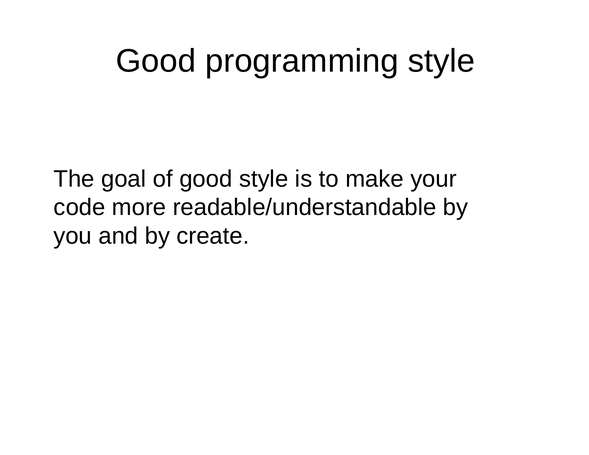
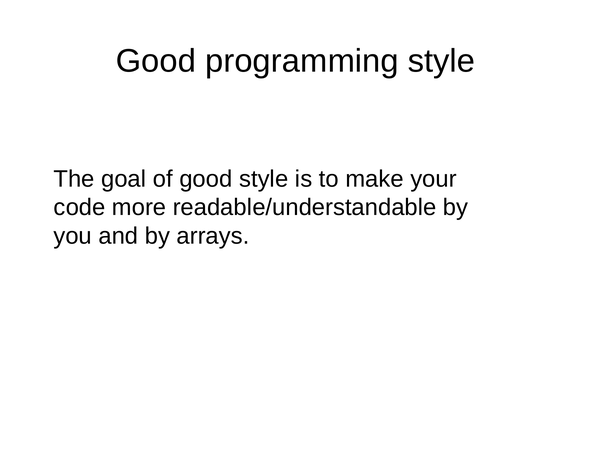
create: create -> arrays (213, 236)
